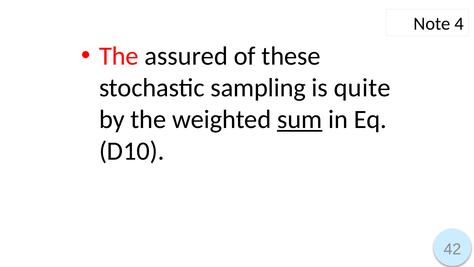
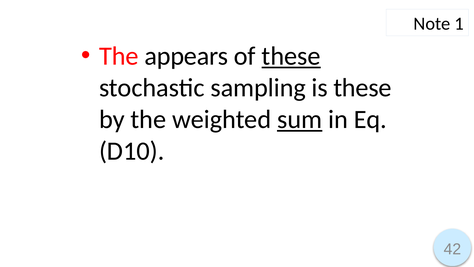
4: 4 -> 1 (459, 24)
assured: assured -> appears (186, 56)
these underline: none -> present (291, 56)
is quite: quite -> these (362, 88)
